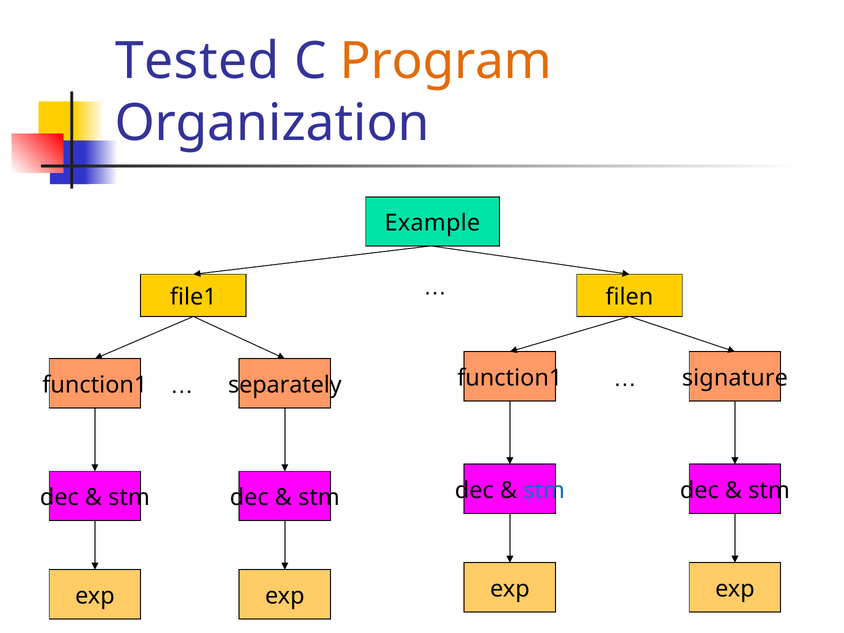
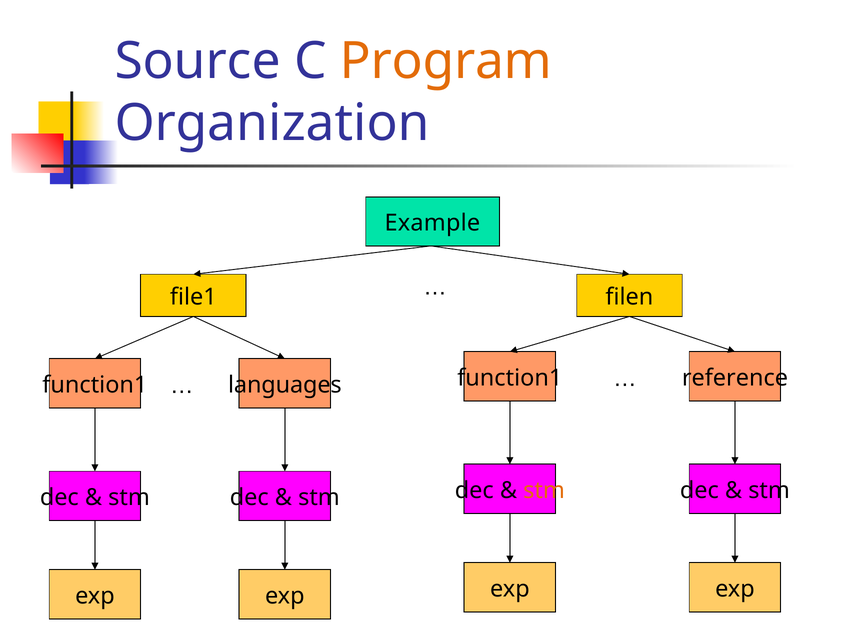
Tested: Tested -> Source (198, 61)
signature: signature -> reference (735, 378)
separately: separately -> languages (285, 385)
stm colour: blue -> orange (544, 490)
